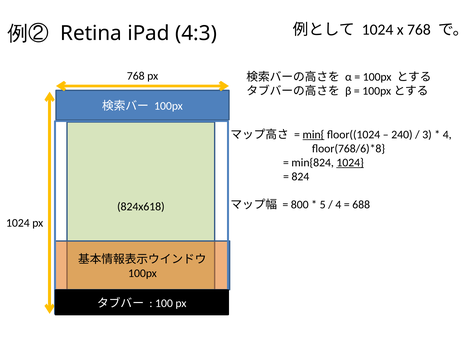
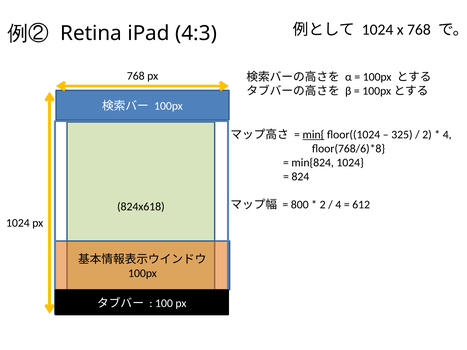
240: 240 -> 325 (402, 135)
3: 3 -> 2 (427, 135)
1024 underline: present -> none (350, 163)
5: 5 -> 2 (323, 205)
688: 688 -> 612 (361, 205)
